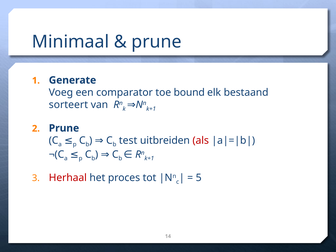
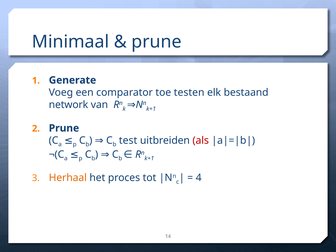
bound: bound -> testen (189, 93)
sorteert: sorteert -> network (68, 105)
Herhaal colour: red -> orange (68, 178)
5: 5 -> 4 (199, 178)
